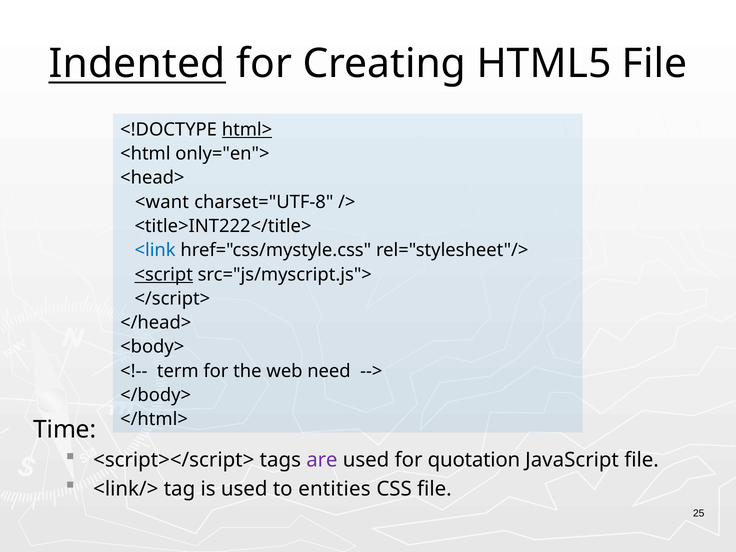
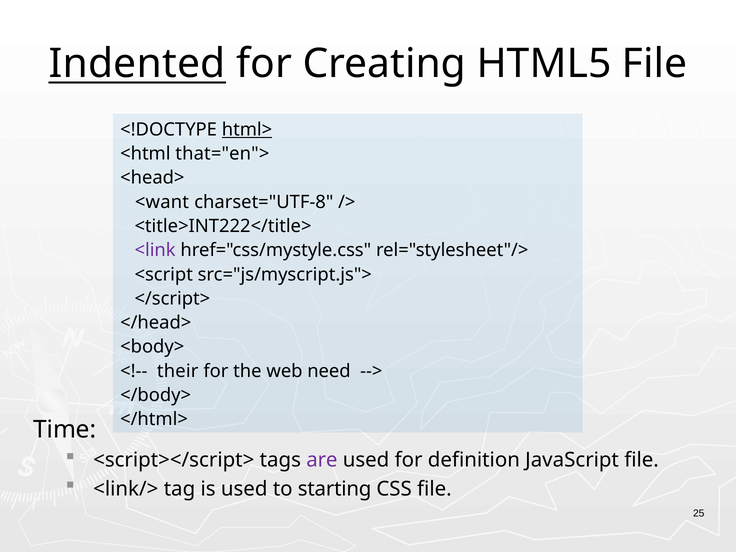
only="en">: only="en"> -> that="en"> (222, 154)
<link colour: blue -> purple (155, 250)
<script underline: present -> none (164, 274)
term: term -> their (178, 371)
quotation: quotation -> definition (474, 460)
entities: entities -> starting (335, 489)
